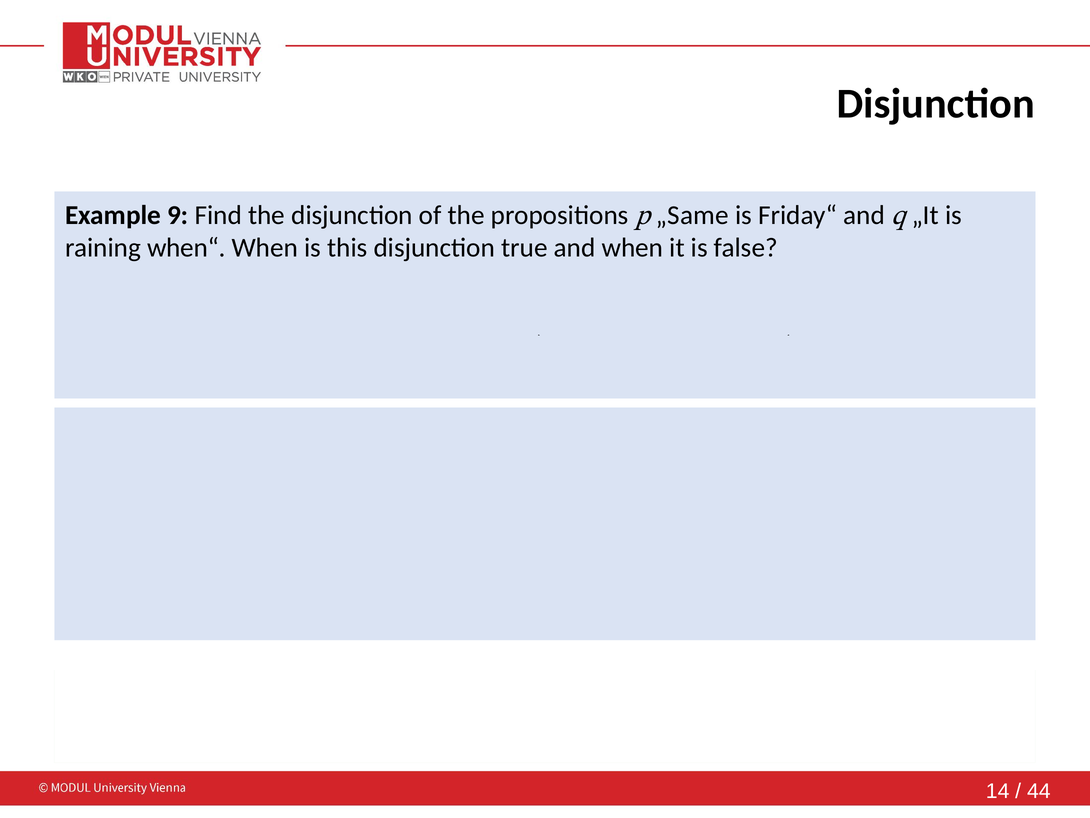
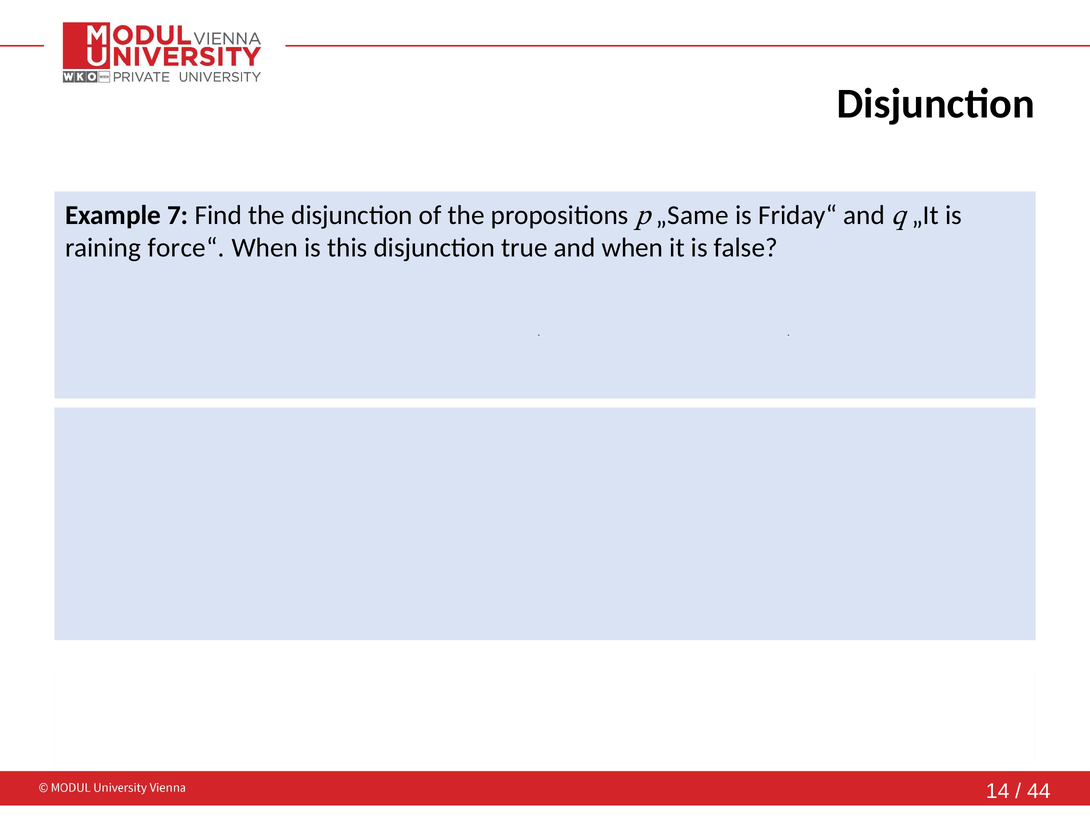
9: 9 -> 7 (178, 215)
when“: when“ -> force“ (186, 248)
